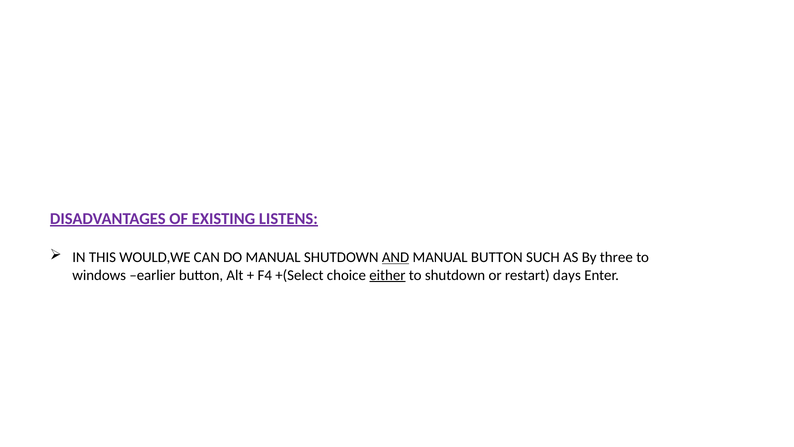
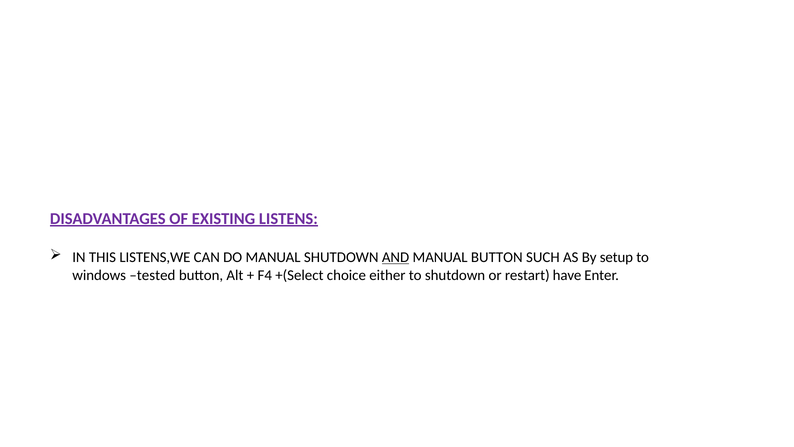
WOULD,WE: WOULD,WE -> LISTENS,WE (155, 257)
three: three -> setup (616, 257)
earlier: earlier -> tested (152, 275)
either underline: present -> none (387, 275)
days: days -> have (567, 275)
